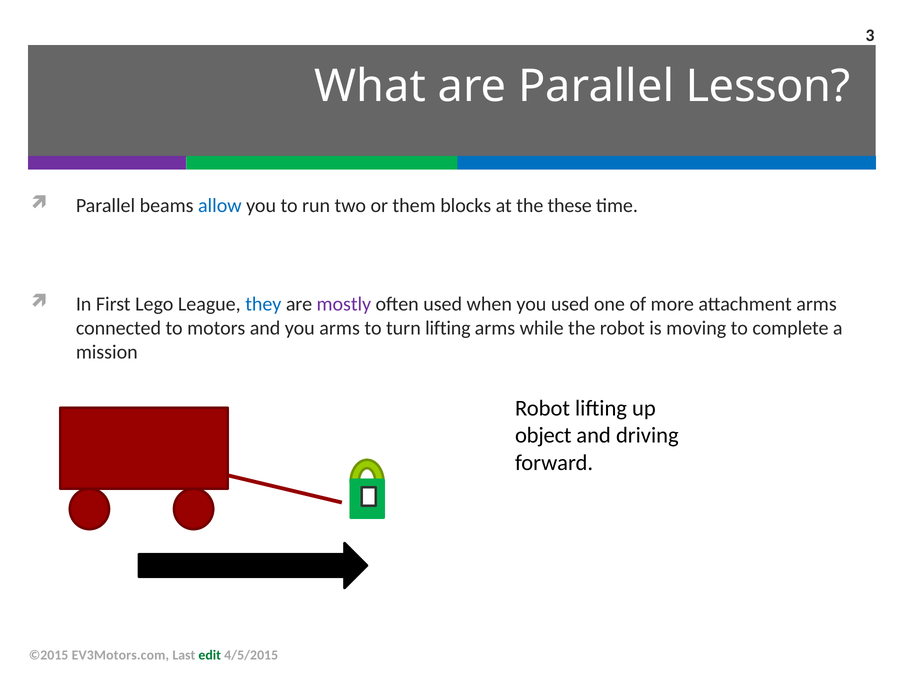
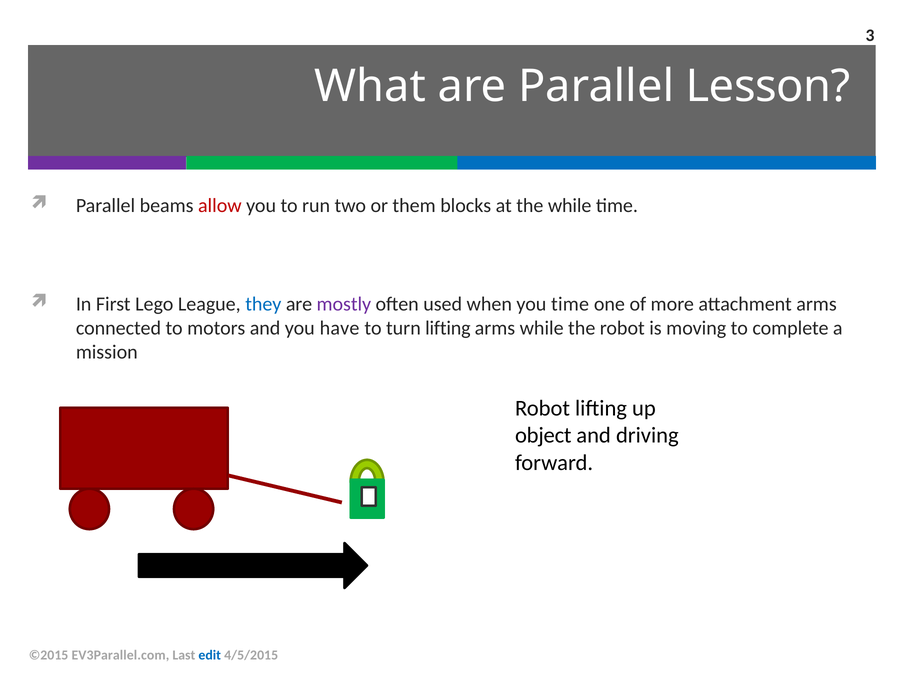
allow colour: blue -> red (220, 206)
the these: these -> while (570, 206)
you used: used -> time (570, 304)
you arms: arms -> have (340, 328)
EV3Motors.com: EV3Motors.com -> EV3Parallel.com (120, 655)
edit colour: green -> blue (210, 655)
